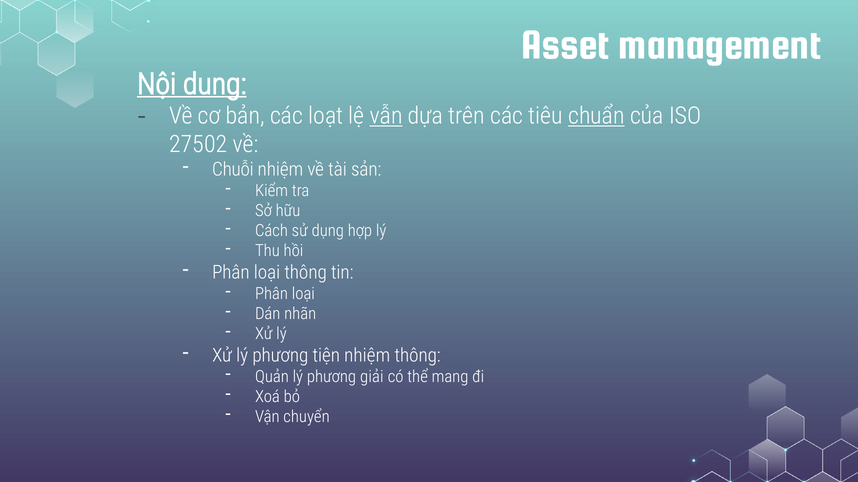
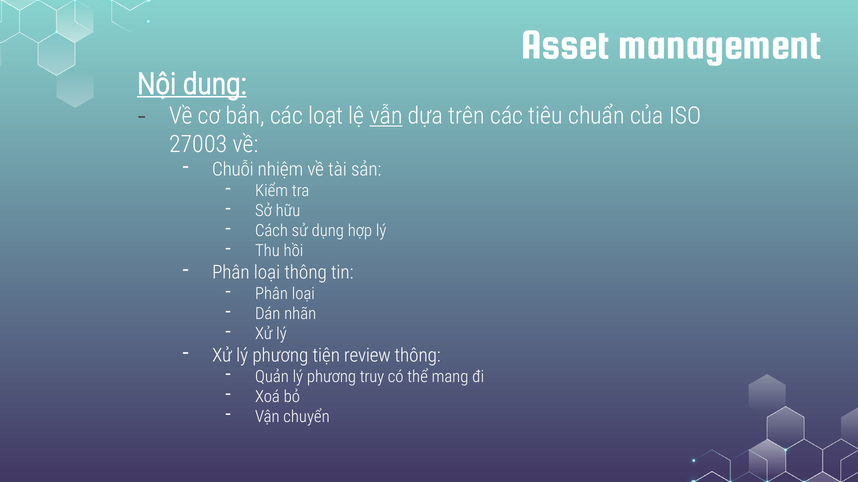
chuẩn underline: present -> none (596, 116)
27502: 27502 -> 27003 (198, 145)
tiện nhiệm: nhiệm -> review (367, 356)
giải: giải -> truy (372, 377)
